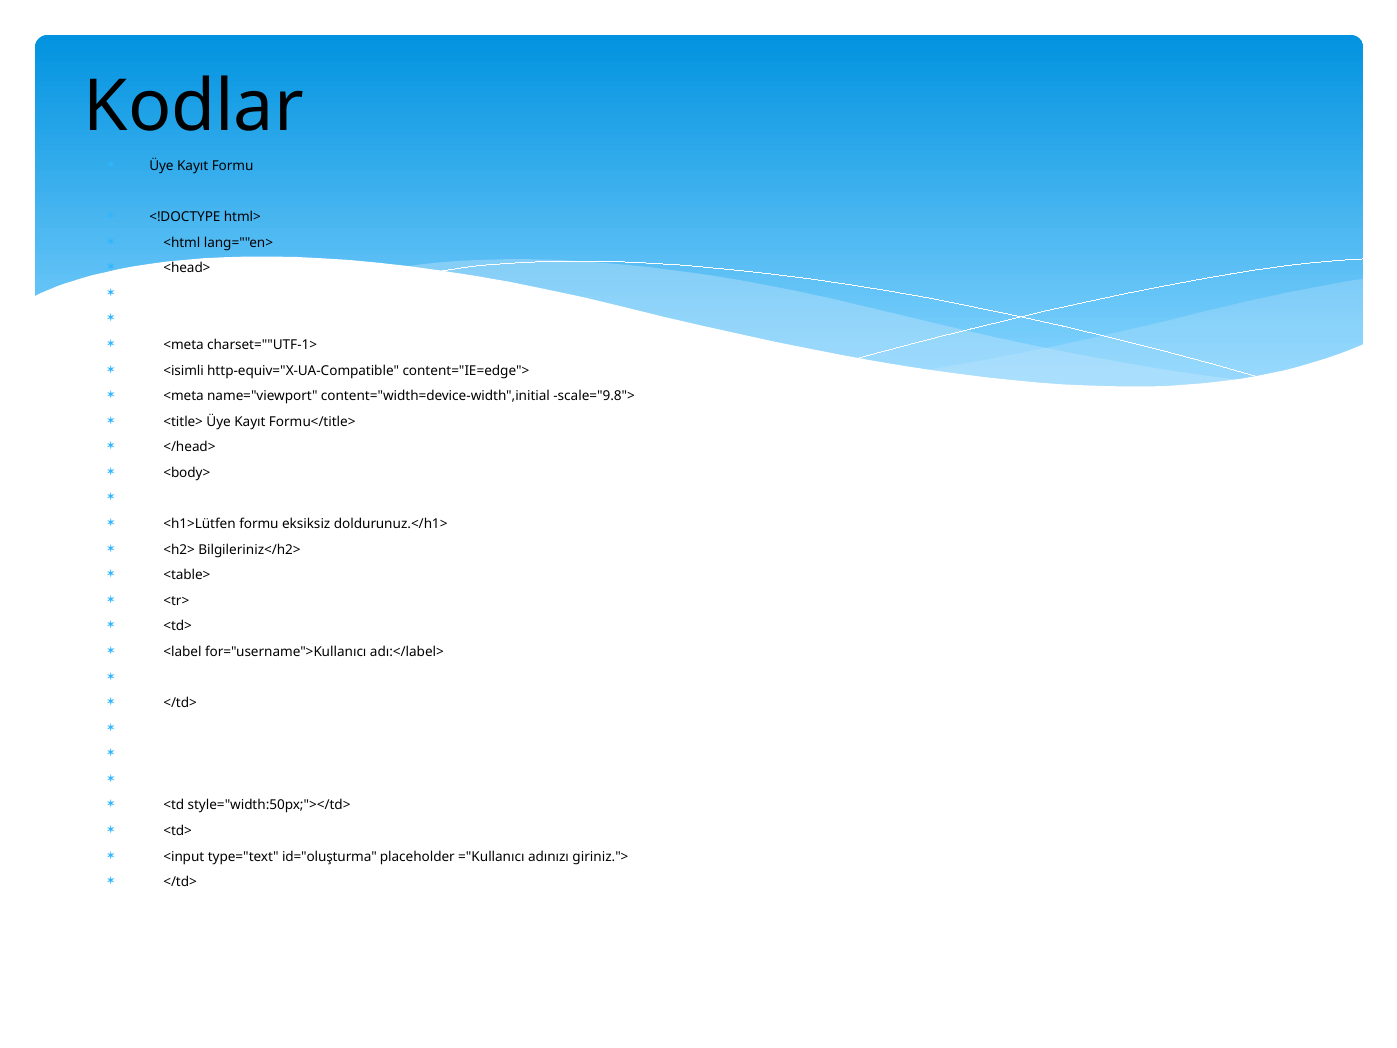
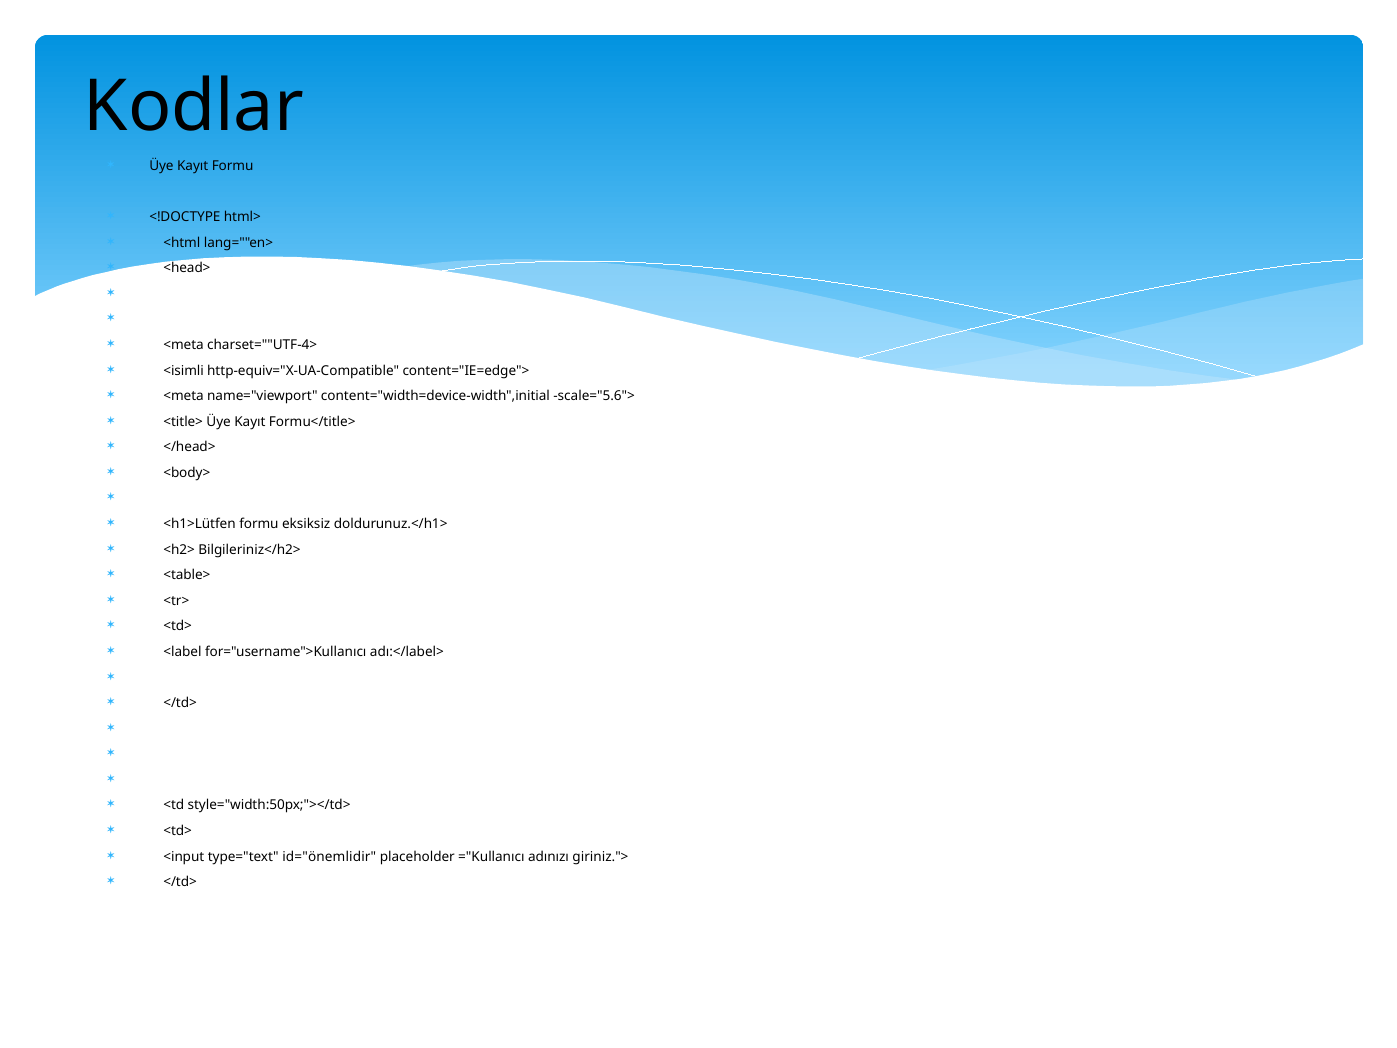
charset=""UTF-1>: charset=""UTF-1> -> charset=""UTF-4> (262, 345)
scale="9.8">: scale="9.8"> -> scale="5.6"> (594, 396)
id="oluşturma: id="oluşturma -> id="önemlidir (329, 856)
